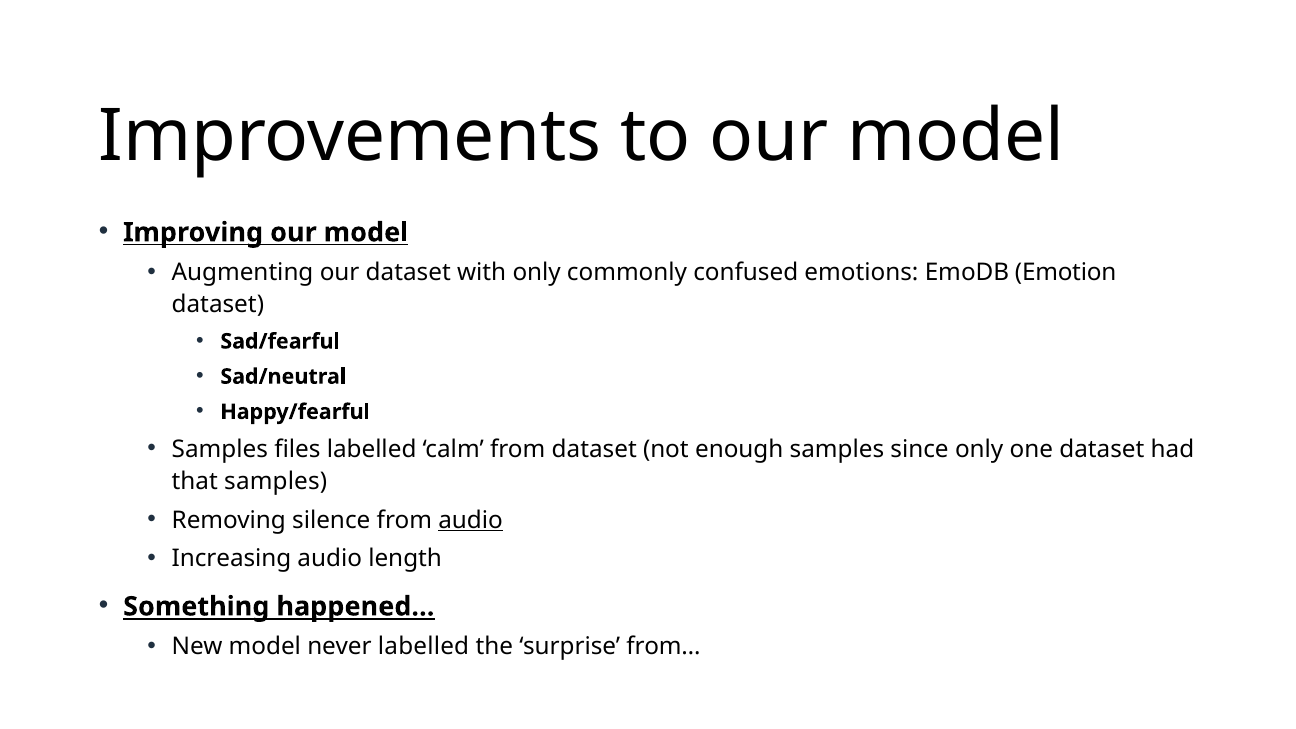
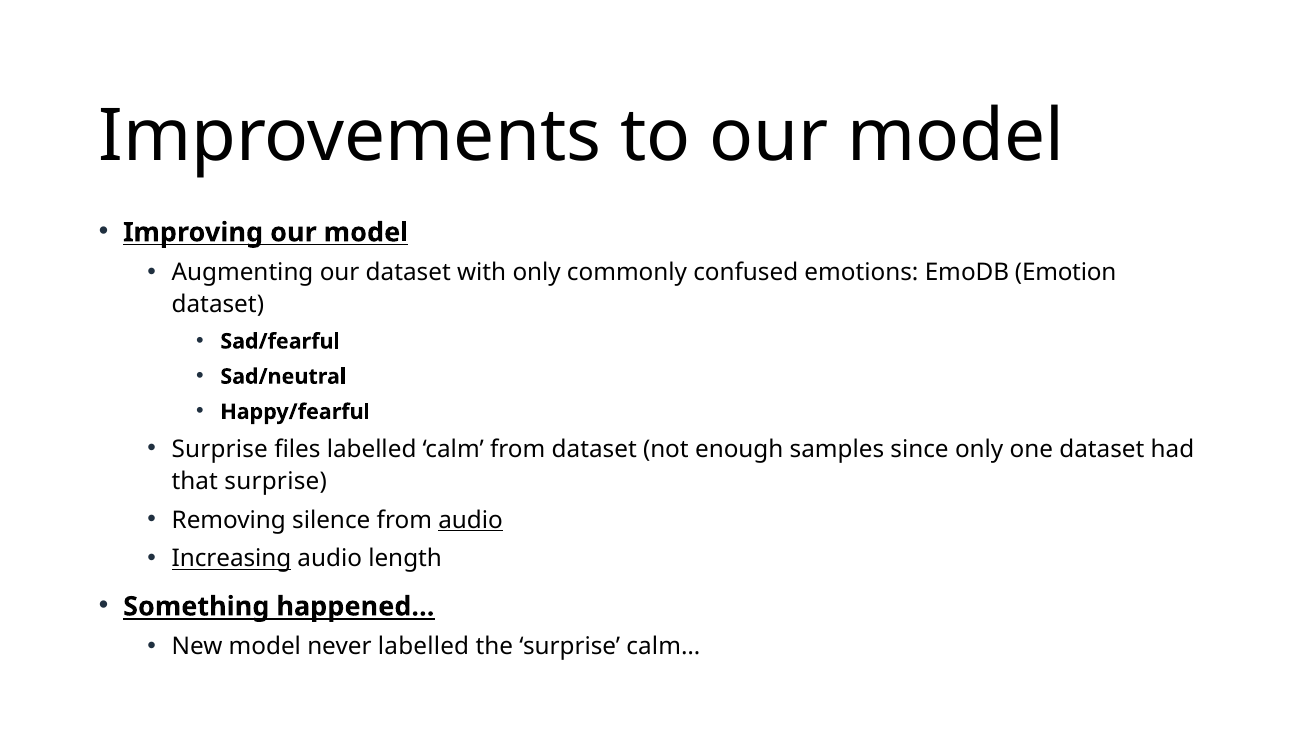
Samples: Samples -> Surprise (220, 449)
that samples: samples -> surprise (276, 481)
Increasing underline: none -> present (231, 559)
from…: from… -> calm… (663, 647)
